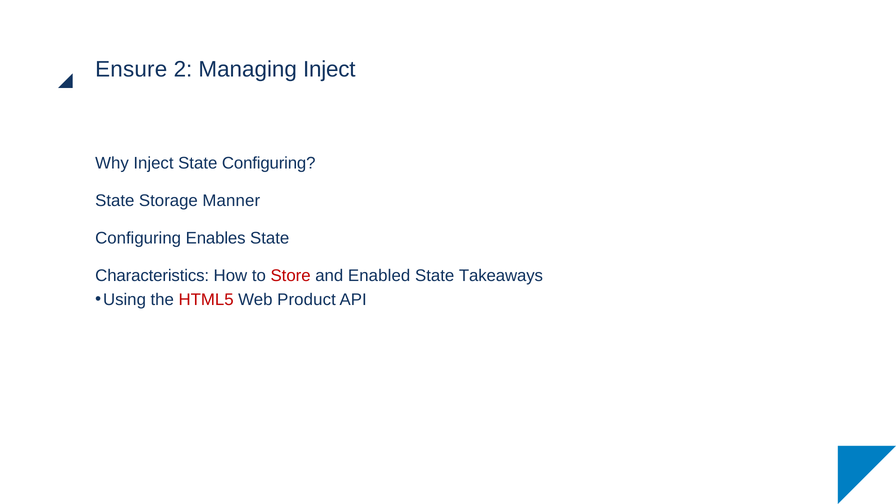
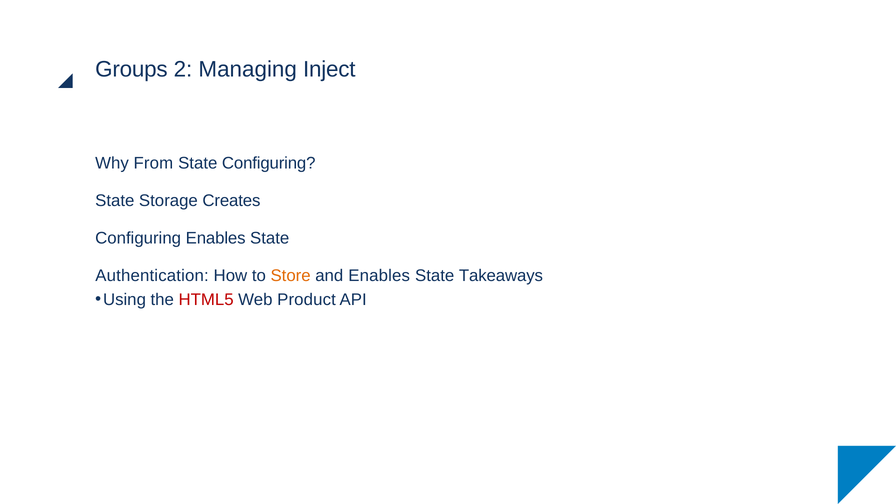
Ensure: Ensure -> Groups (131, 69)
Why Inject: Inject -> From (153, 163)
Manner: Manner -> Creates (231, 201)
Characteristics: Characteristics -> Authentication (152, 276)
Store colour: red -> orange (291, 276)
and Enabled: Enabled -> Enables (379, 276)
